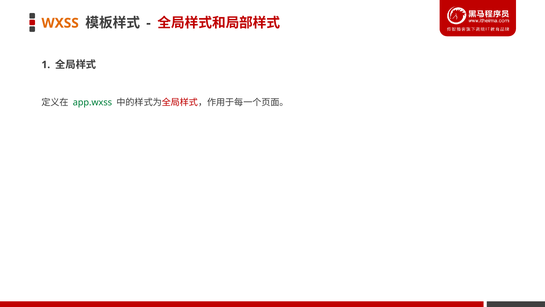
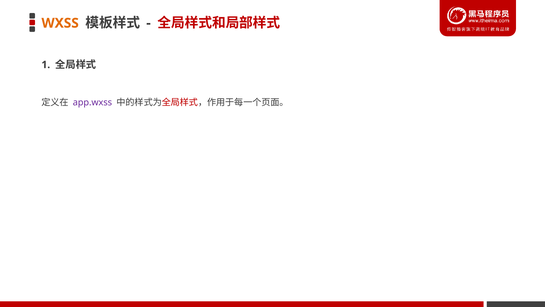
app.wxss colour: green -> purple (92, 102)
